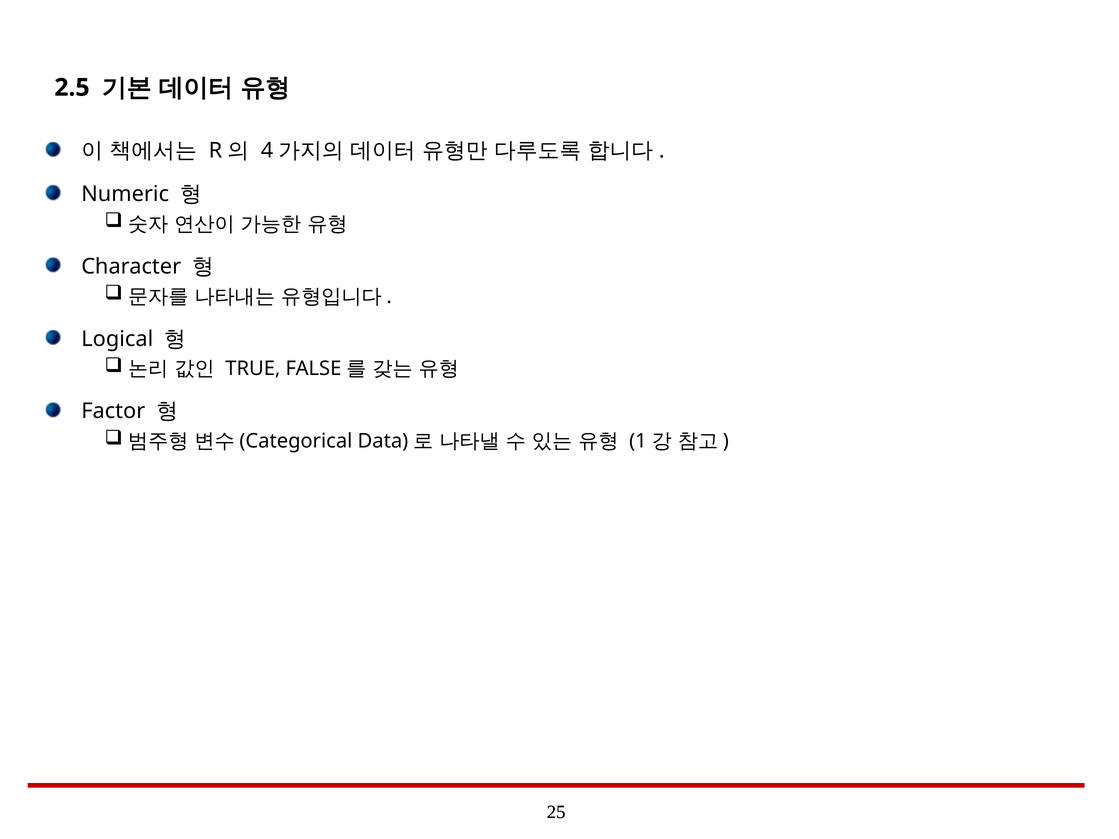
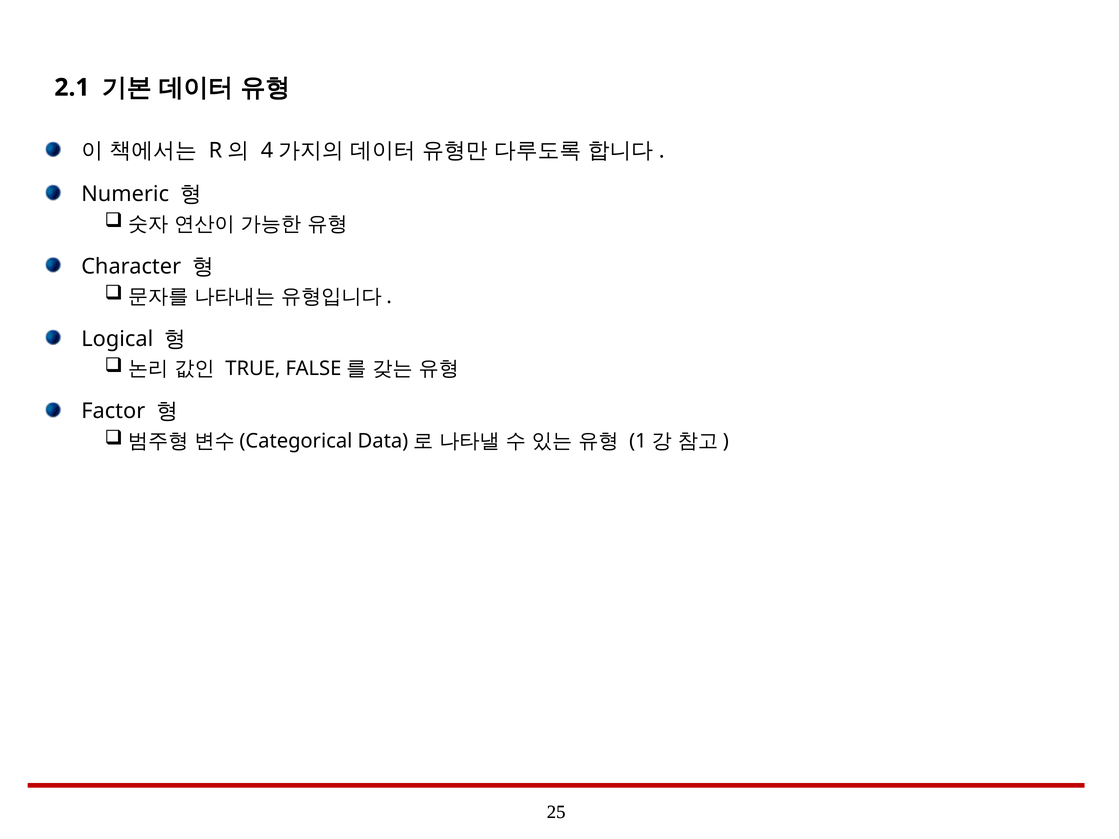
2.5: 2.5 -> 2.1 (72, 88)
